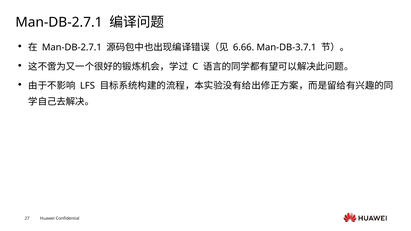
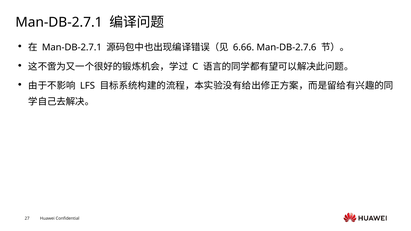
Man-DB-3.7.1: Man-DB-3.7.1 -> Man-DB-2.7.6 (286, 47)
